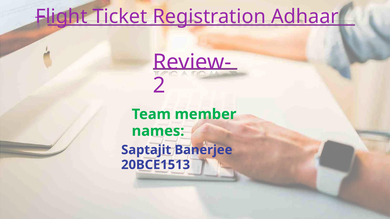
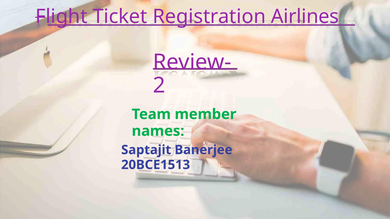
Adhaar: Adhaar -> Airlines (305, 17)
